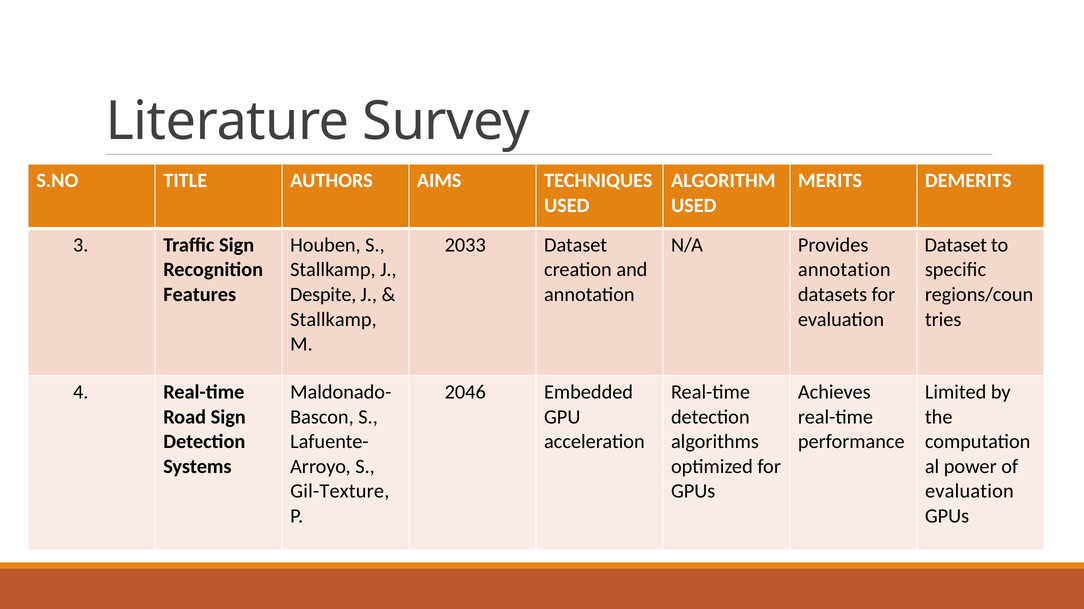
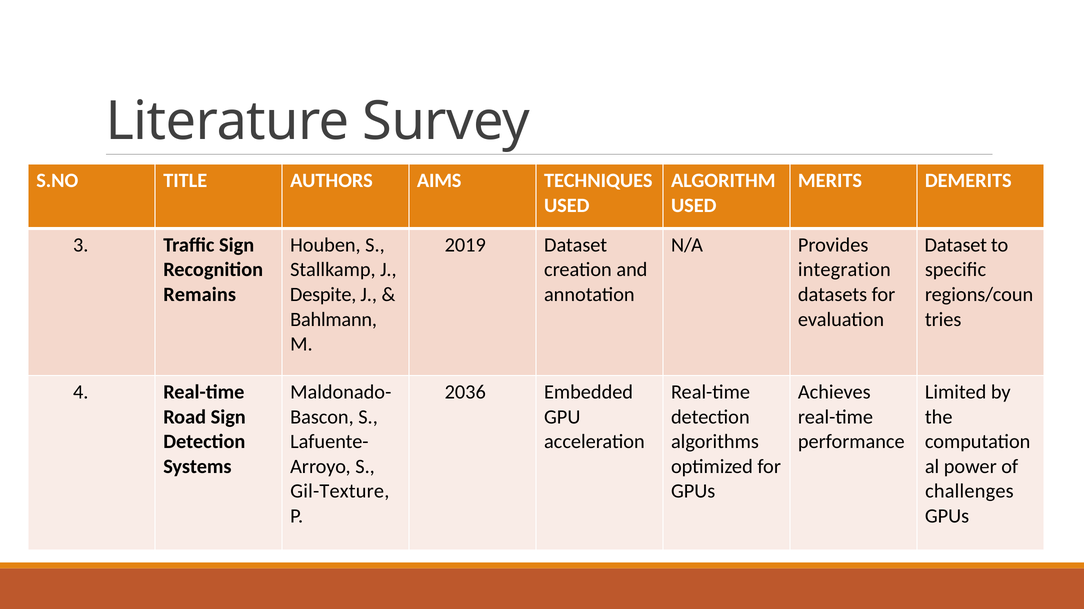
2033: 2033 -> 2019 (465, 245)
annotation: annotation -> integration (844, 270)
Features: Features -> Remains (200, 295)
Stallkamp: Stallkamp -> Bahlmann (334, 320)
2046: 2046 -> 2036 (465, 393)
evaluation: evaluation -> challenges (969, 492)
